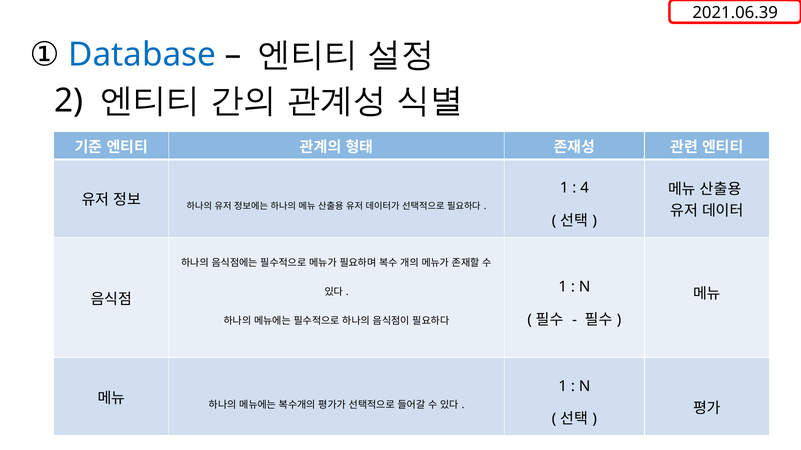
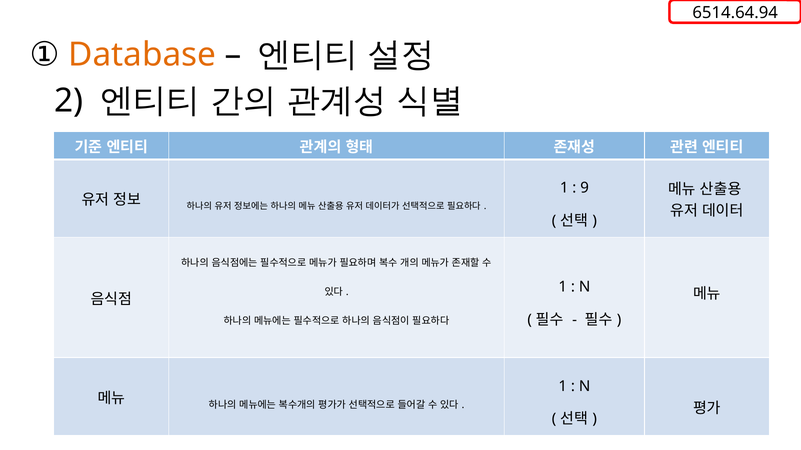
2021.06.39: 2021.06.39 -> 6514.64.94 (735, 13)
Database colour: blue -> orange (142, 55)
4: 4 -> 9 (585, 188)
